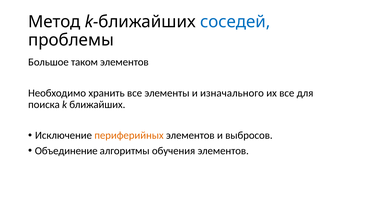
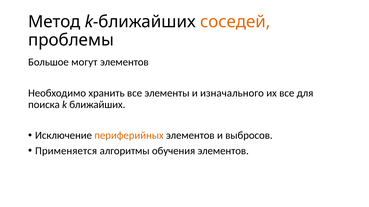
соседей colour: blue -> orange (235, 22)
таком: таком -> могут (84, 62)
Объединение: Объединение -> Применяется (66, 151)
